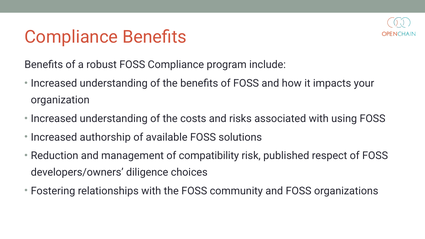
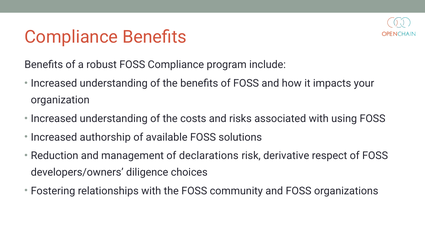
compatibility: compatibility -> declarations (209, 156)
published: published -> derivative (286, 156)
